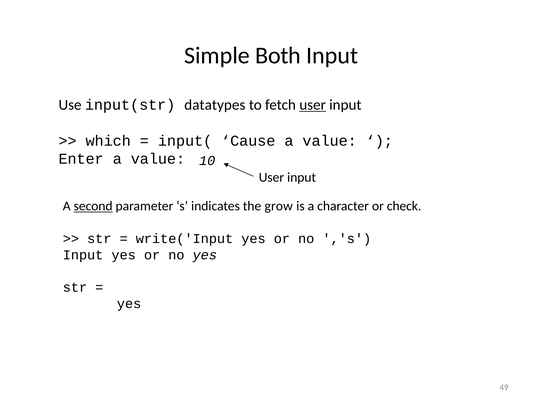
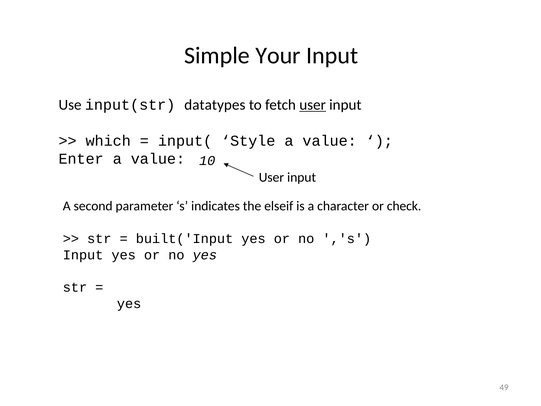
Both: Both -> Your (278, 56)
Cause: Cause -> Style (248, 141)
second underline: present -> none (93, 206)
grow: grow -> elseif (279, 206)
write('Input: write('Input -> built('Input (185, 239)
